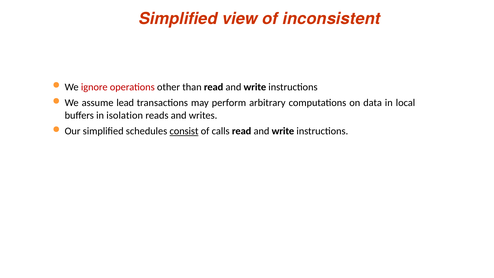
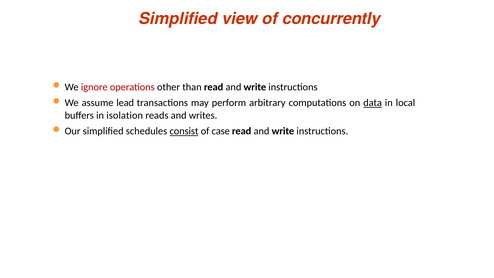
inconsistent: inconsistent -> concurrently (331, 19)
data underline: none -> present (373, 103)
calls: calls -> case (221, 131)
